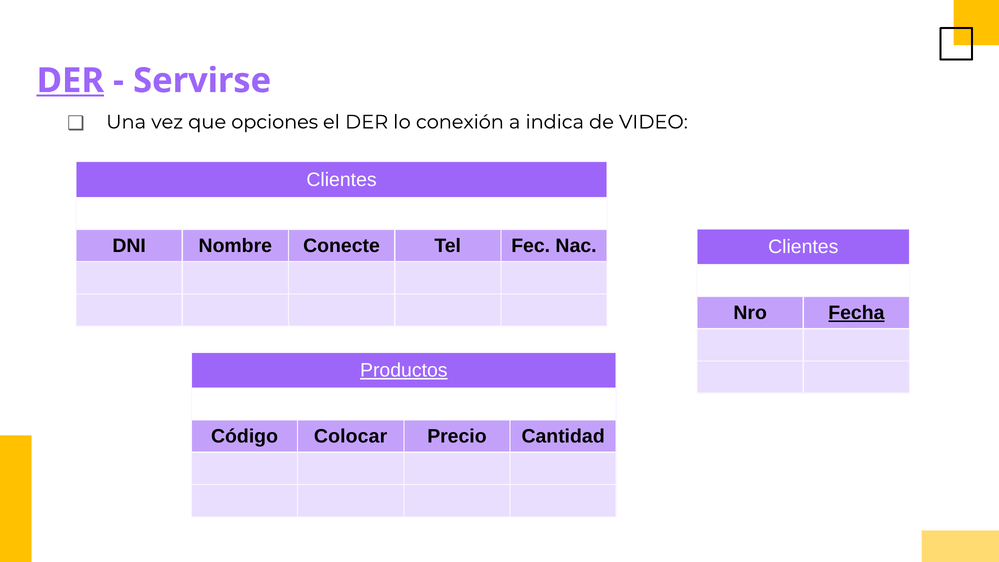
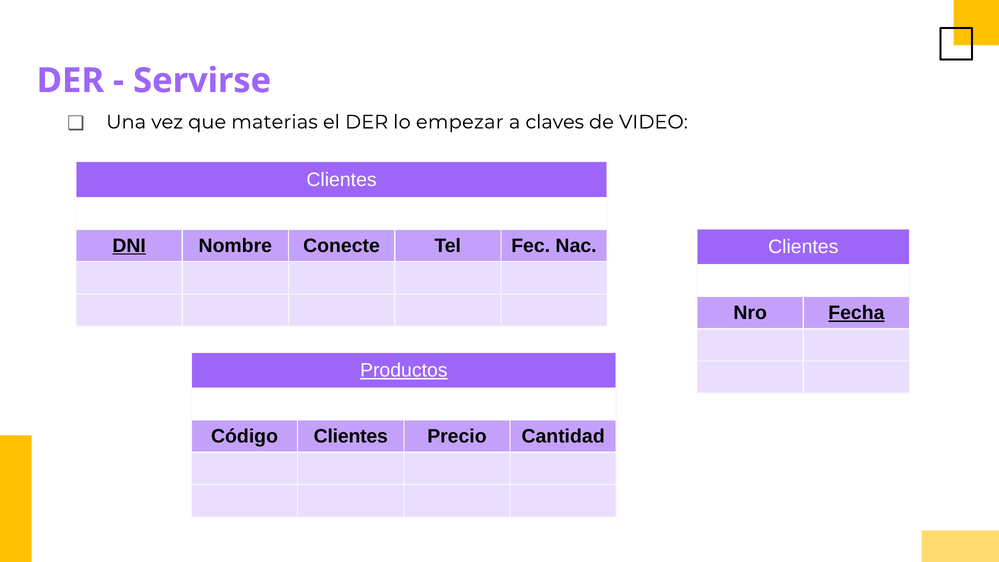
DER underline: present -> none (70, 81)
opciones: opciones -> materias (275, 122)
conexión: conexión -> empezar (460, 122)
indica: indica -> claves (555, 122)
DNI underline: none -> present (129, 246)
Código Colocar: Colocar -> Clientes (351, 436)
